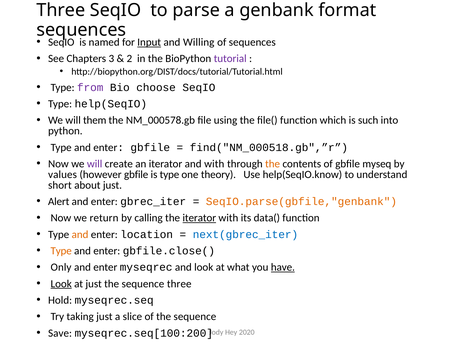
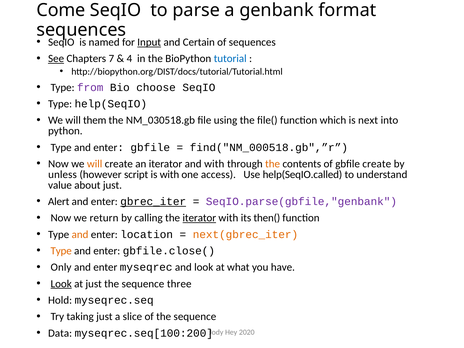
Three: Three -> Come (61, 10)
Willing: Willing -> Certain (199, 42)
See underline: none -> present (56, 59)
3: 3 -> 7 (111, 59)
2: 2 -> 4 (129, 59)
tutorial colour: purple -> blue (230, 59)
NM_000578.gb: NM_000578.gb -> NM_030518.gb (160, 120)
such: such -> next (368, 120)
will colour: purple -> orange (95, 164)
gbfile myseq: myseq -> create (377, 164)
values: values -> unless (63, 174)
however gbfile: gbfile -> script (136, 174)
is type: type -> with (169, 174)
theory: theory -> access (218, 174)
help(SeqIO.know: help(SeqIO.know -> help(SeqIO.called (302, 174)
short: short -> value (60, 185)
gbrec_iter underline: none -> present (153, 202)
SeqIO.parse(gbfile,"genbank colour: orange -> purple (301, 202)
data(: data( -> then( (267, 218)
next(gbrec_iter colour: blue -> orange (245, 234)
have underline: present -> none (283, 267)
Save: Save -> Data (60, 333)
